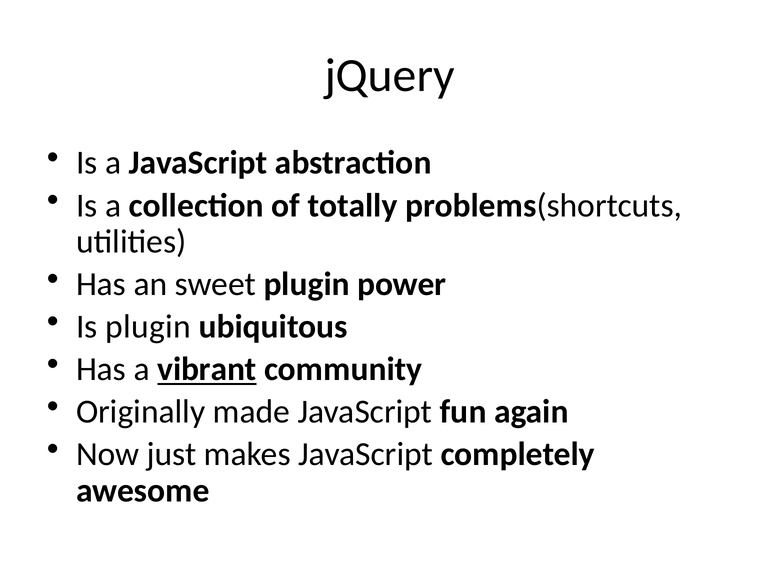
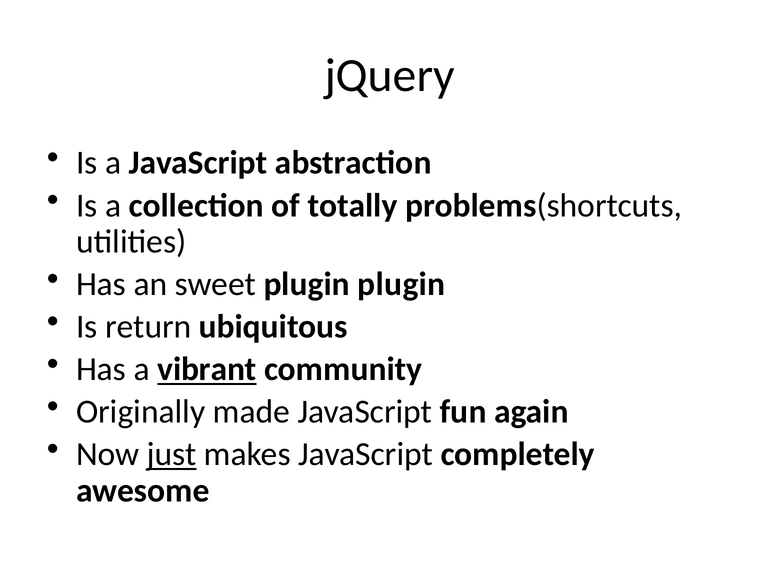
plugin power: power -> plugin (401, 284)
Is plugin: plugin -> return (148, 327)
just underline: none -> present (172, 454)
